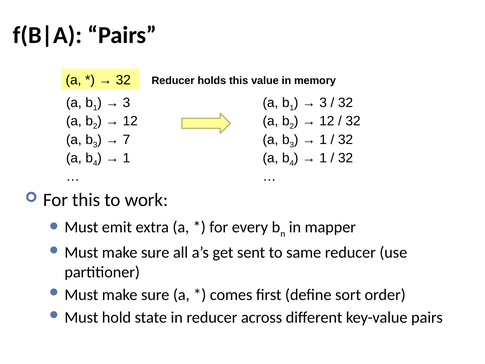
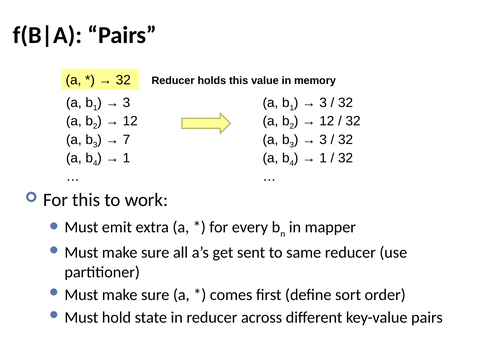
1: 1 -> 3 (323, 139)
